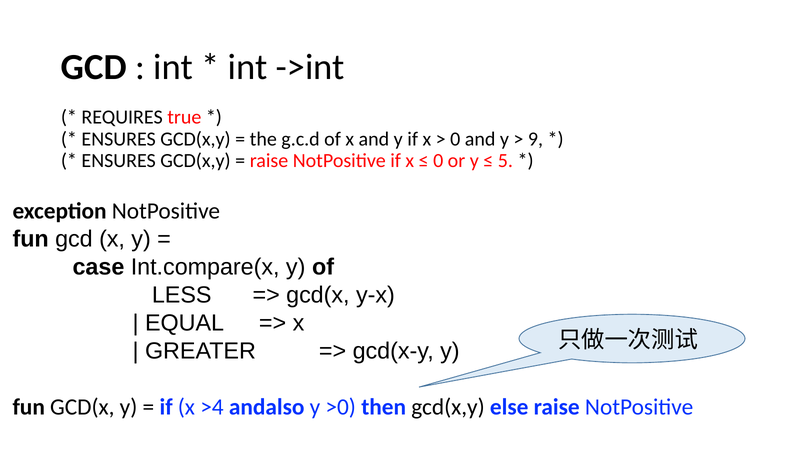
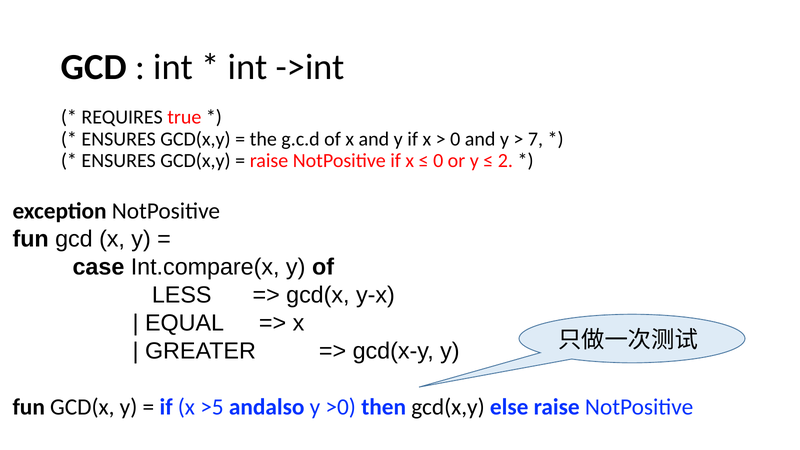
9: 9 -> 7 (535, 139)
5: 5 -> 2 (505, 161)
>4: >4 -> >5 (212, 407)
